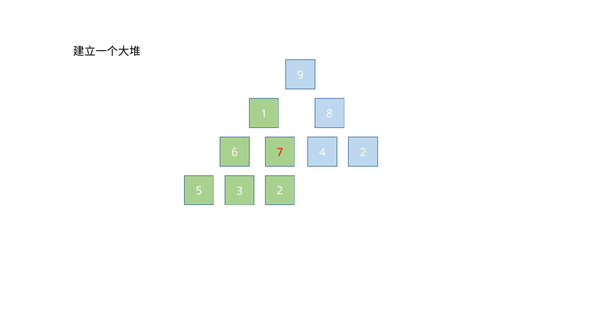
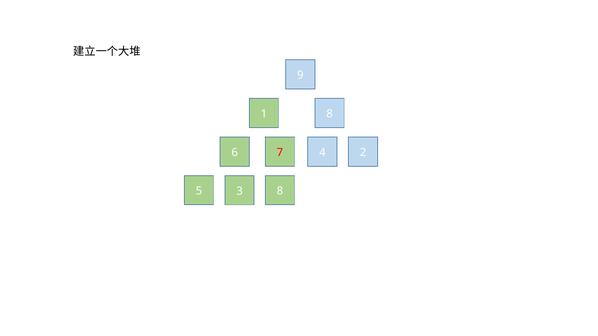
3 2: 2 -> 8 (280, 191)
